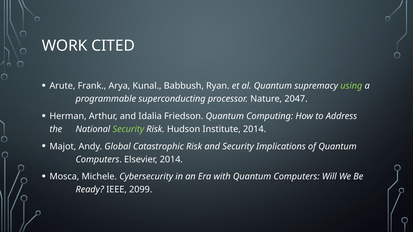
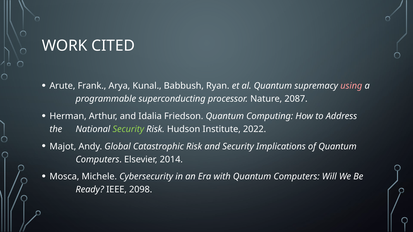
using colour: light green -> pink (351, 86)
2047: 2047 -> 2087 (296, 99)
Institute 2014: 2014 -> 2022 (255, 129)
2099: 2099 -> 2098 (141, 190)
